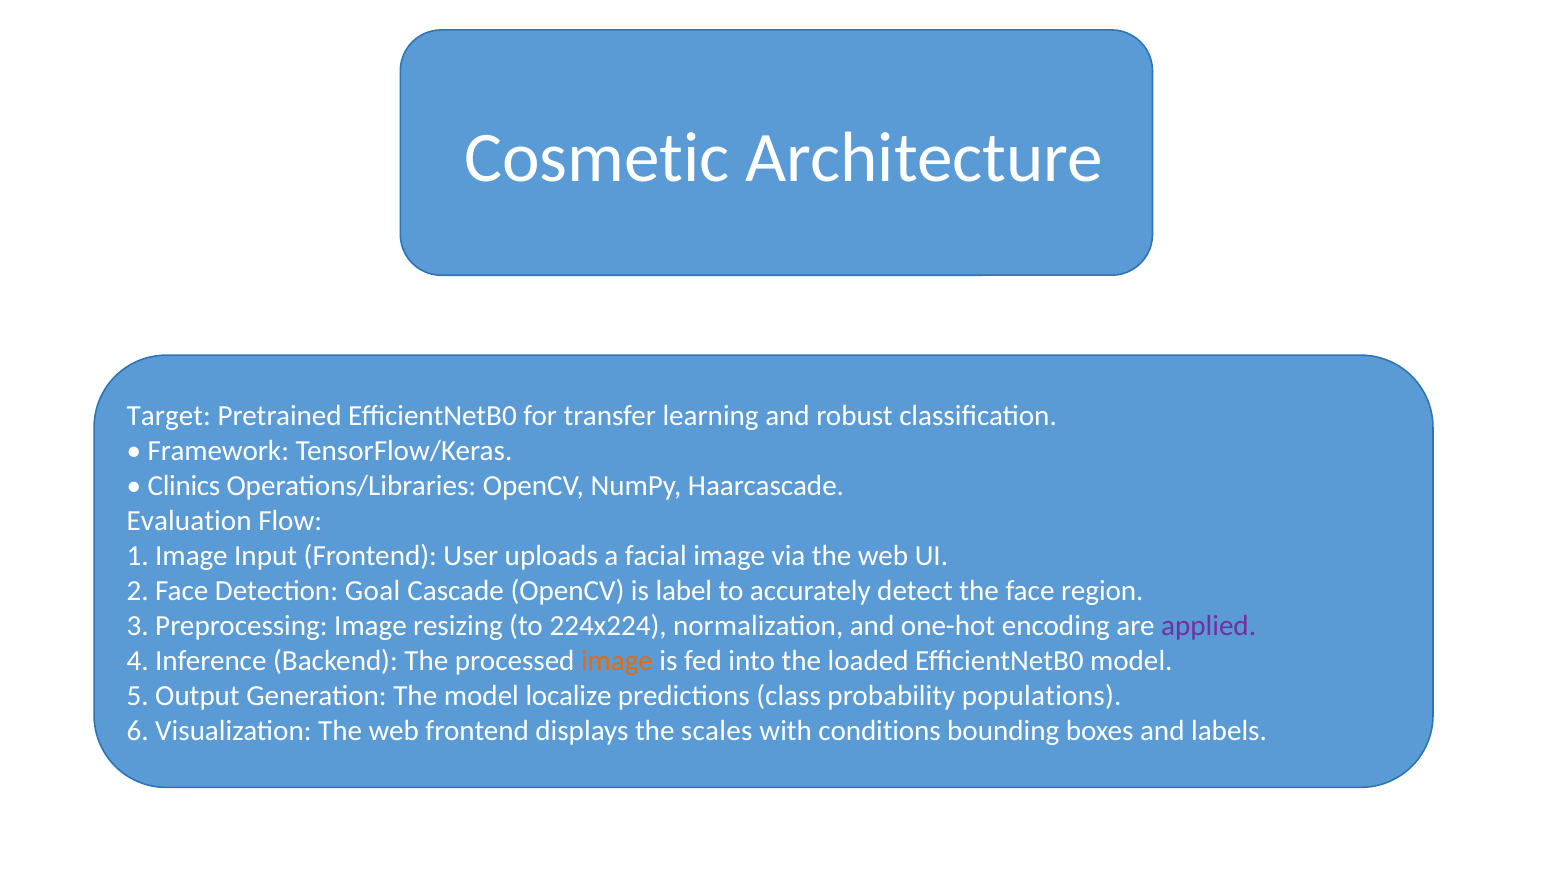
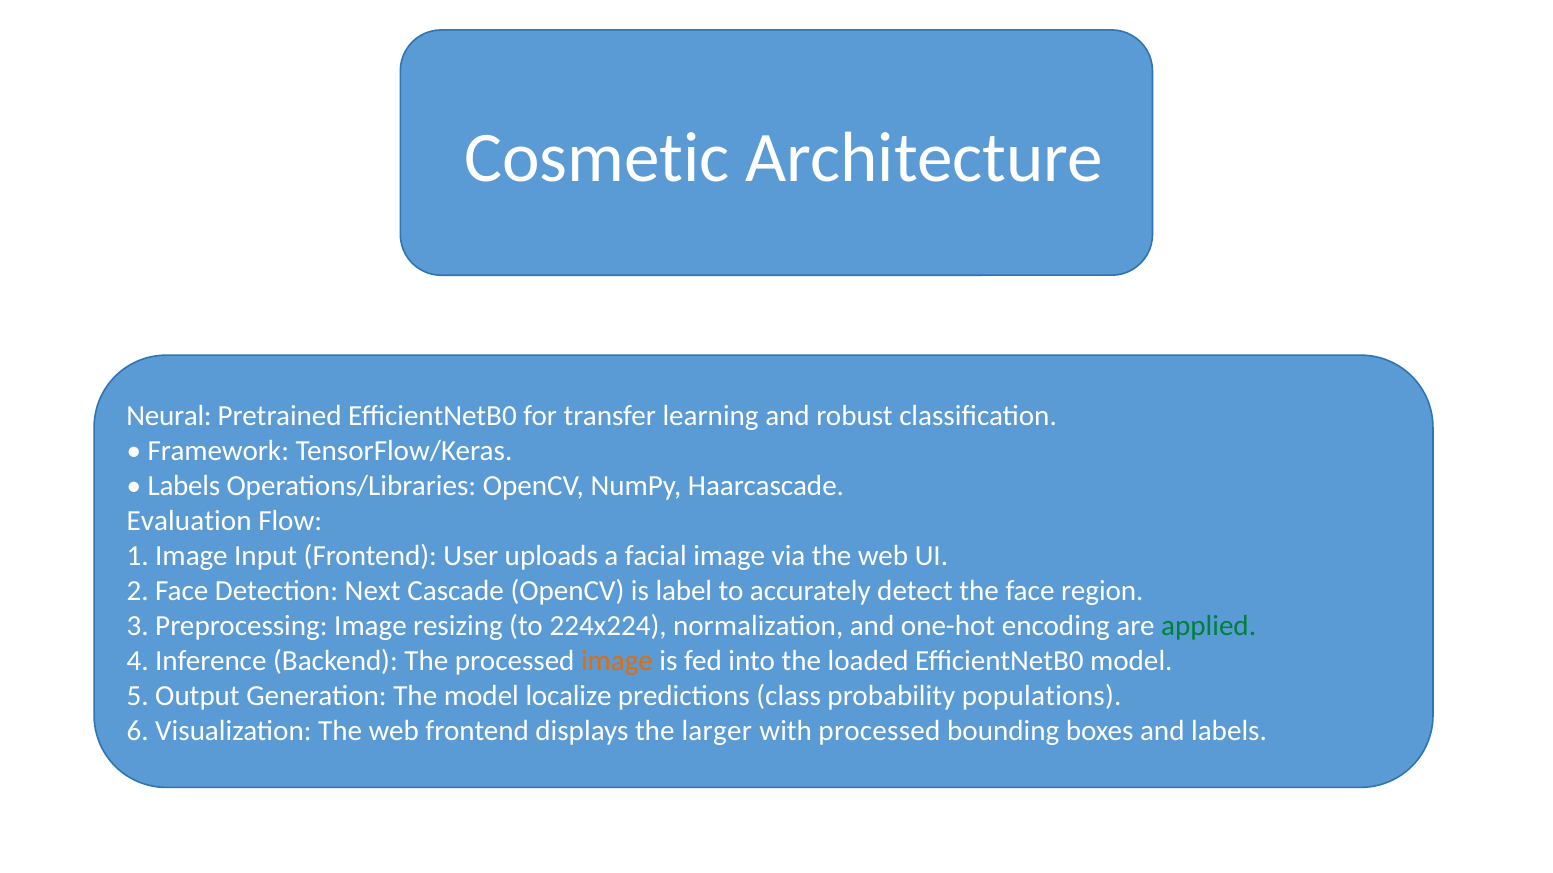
Target: Target -> Neural (169, 416)
Clinics: Clinics -> Labels (184, 486)
Goal: Goal -> Next (373, 591)
applied colour: purple -> green (1209, 626)
scales: scales -> larger (717, 731)
with conditions: conditions -> processed (879, 731)
